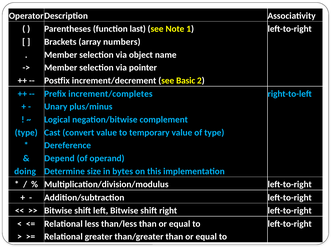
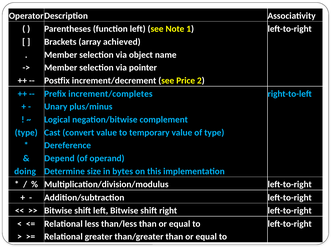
function last: last -> left (138, 29)
numbers: numbers -> achieved (122, 42)
Basic: Basic -> Price (186, 81)
